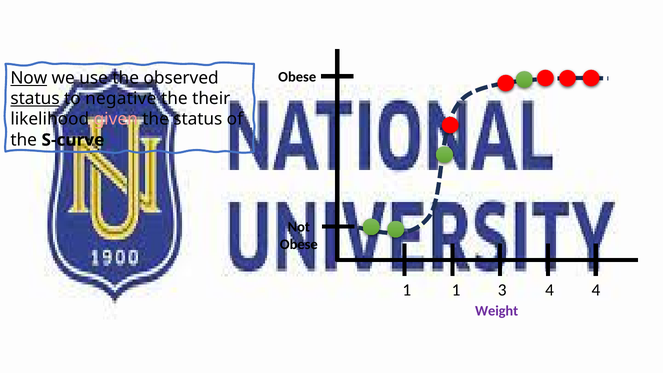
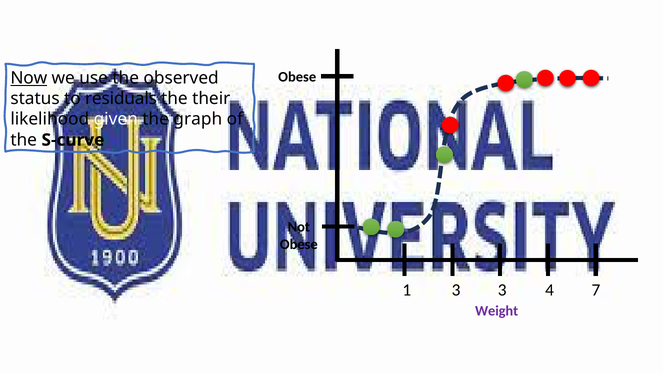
status underline: present -> none (35, 99)
negative: negative -> residuals (121, 99)
given colour: pink -> white (116, 119)
the status: status -> graph (198, 119)
4 4: 4 -> 7 (596, 290)
1 1: 1 -> 3 (456, 290)
